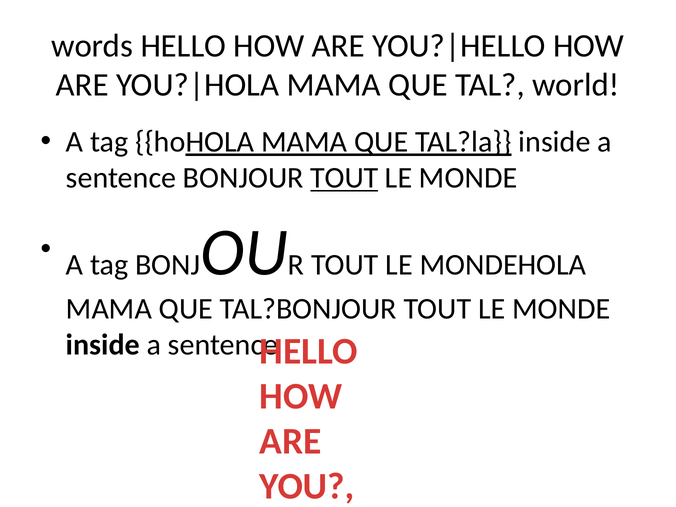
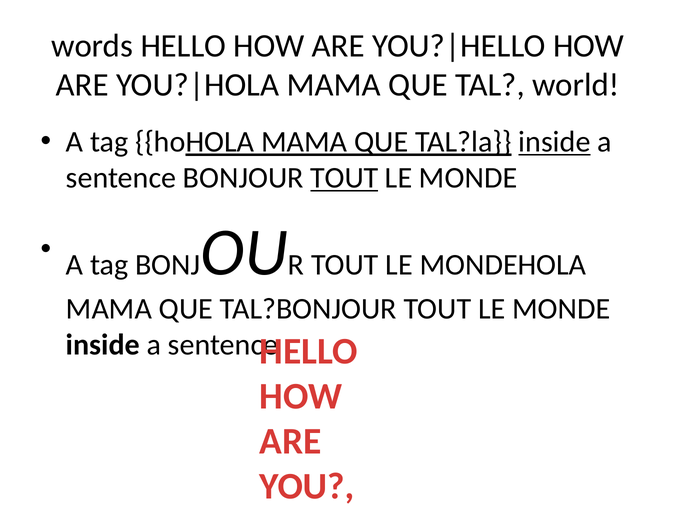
inside underline: none -> present (554, 142)
